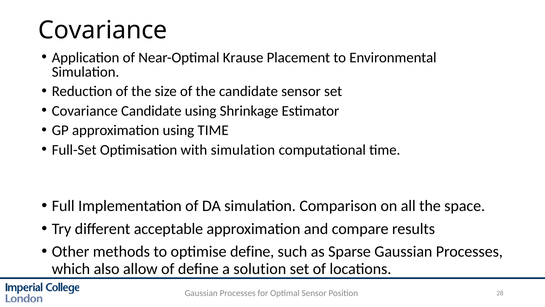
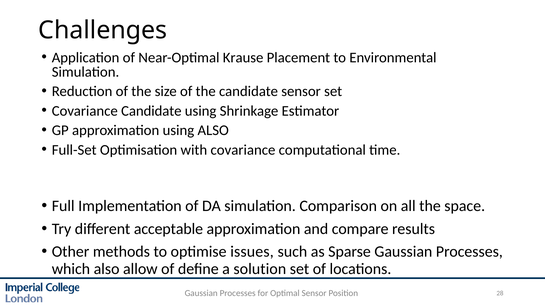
Covariance: Covariance -> Challenges (103, 30)
using TIME: TIME -> ALSO (213, 130)
with simulation: simulation -> covariance (243, 150)
optimise define: define -> issues (252, 251)
